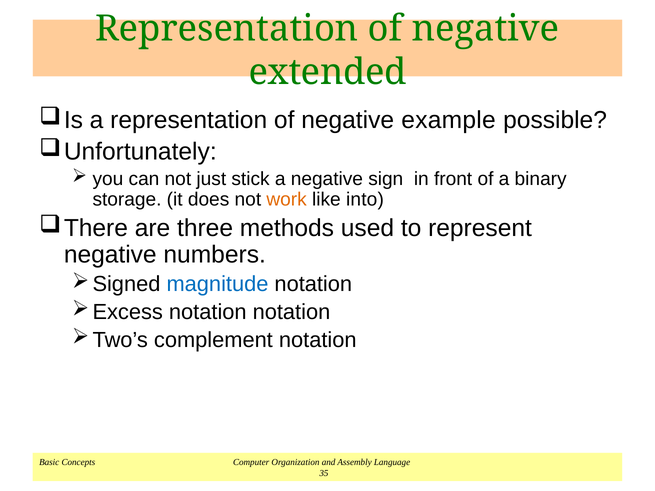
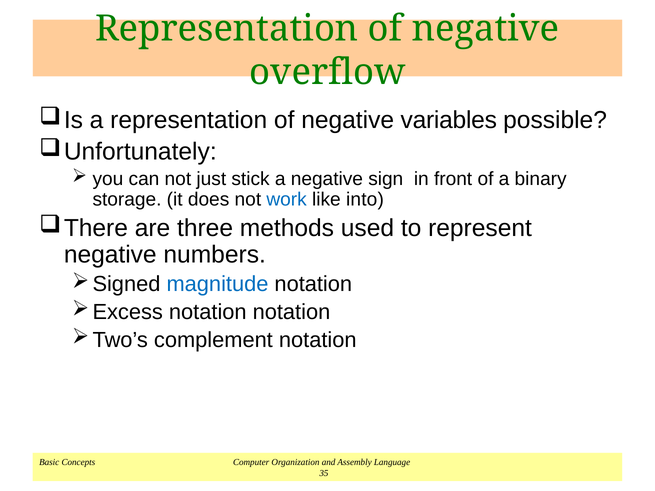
extended: extended -> overflow (327, 72)
example: example -> variables (449, 120)
work colour: orange -> blue (287, 200)
